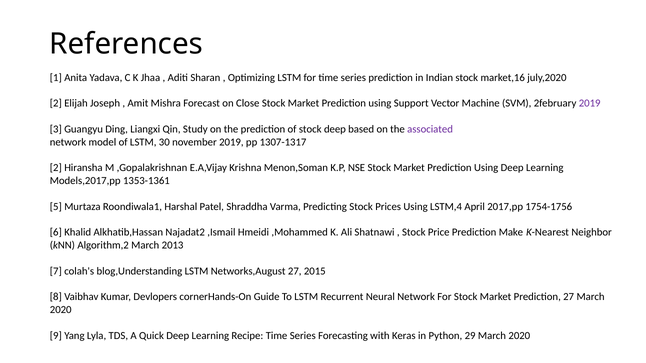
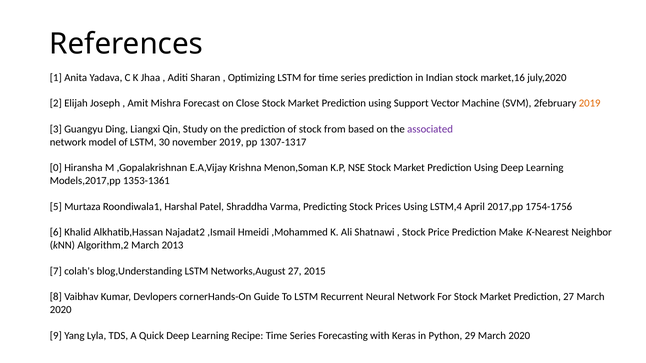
2019 colour: purple -> orange (590, 103)
stock deep: deep -> from (335, 129)
2: 2 -> 0 (56, 168)
